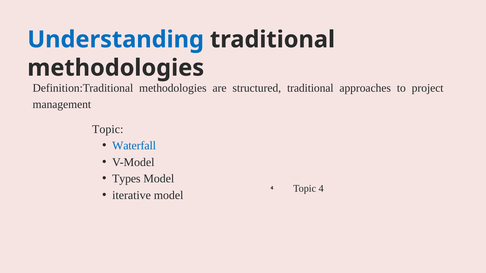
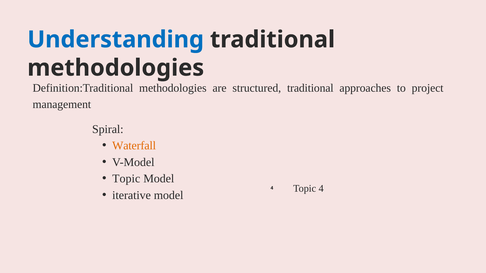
Topic: Topic -> Spiral (108, 129)
Waterfall colour: blue -> orange (134, 146)
Types: Types -> Topic (126, 179)
